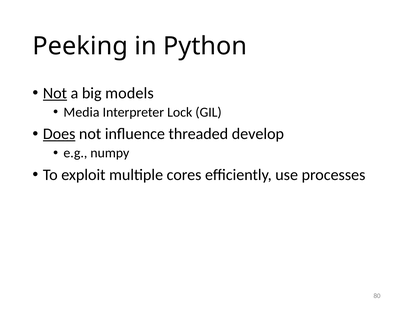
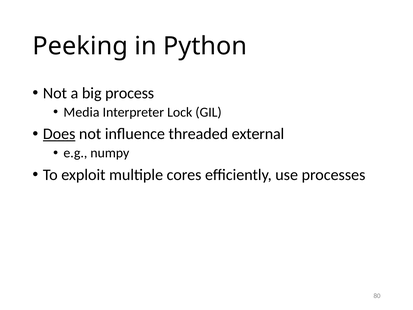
Not underline: present -> none (55, 93)
models: models -> process (130, 93)
develop: develop -> external (258, 134)
